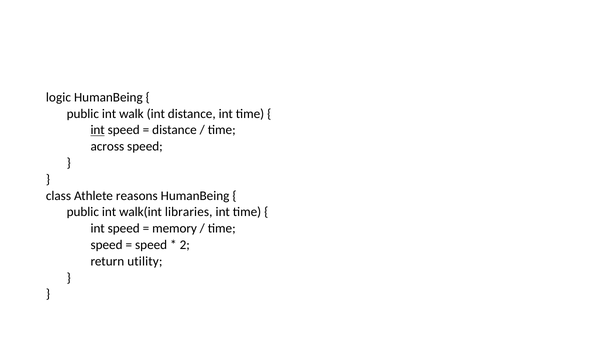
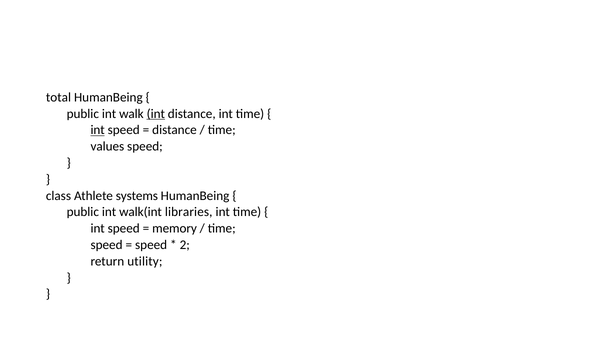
logic: logic -> total (58, 97)
int underline: none -> present (156, 114)
across: across -> values (107, 146)
reasons: reasons -> systems (137, 195)
